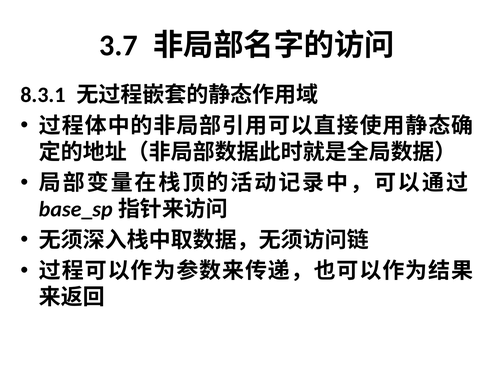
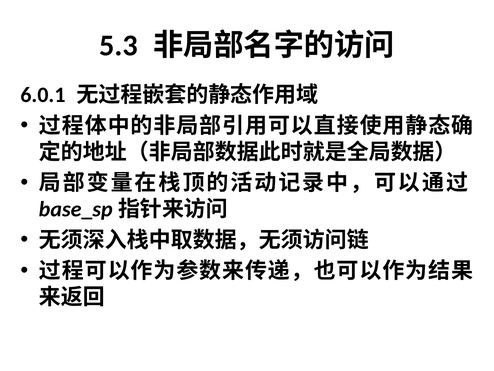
3.7: 3.7 -> 5.3 (119, 45)
8.3.1: 8.3.1 -> 6.0.1 (43, 95)
